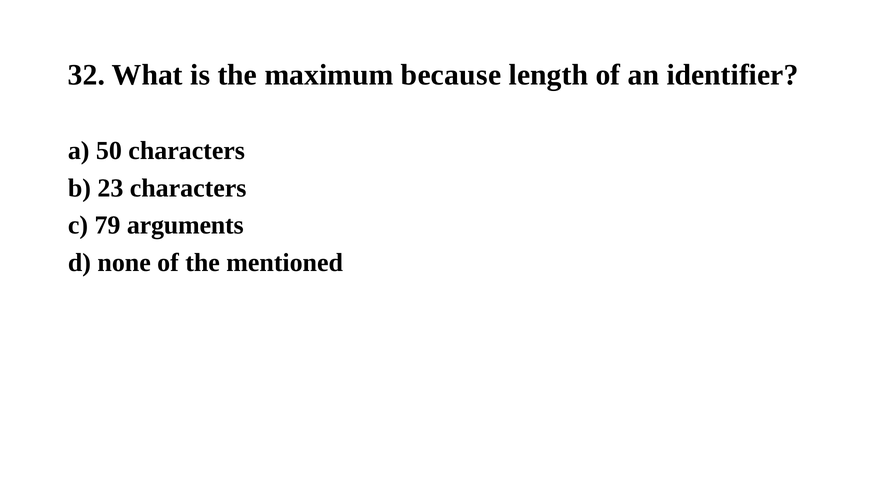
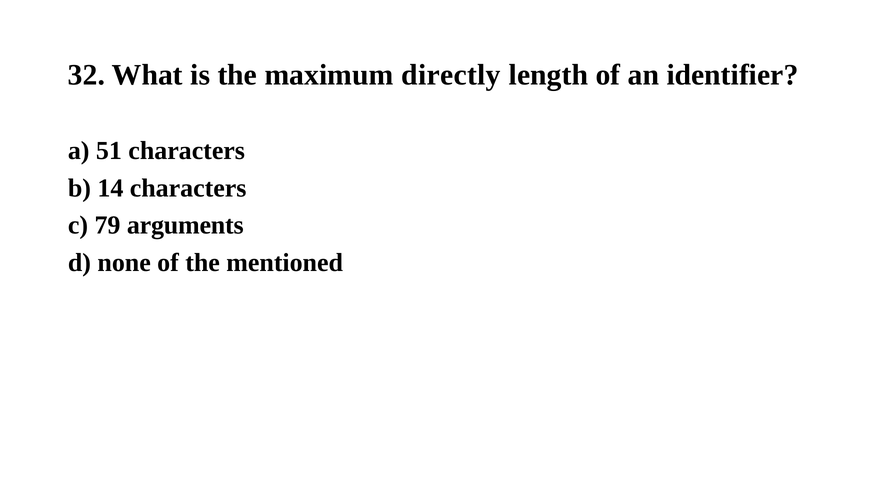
because: because -> directly (451, 75)
50: 50 -> 51 (109, 151)
23: 23 -> 14 (110, 188)
